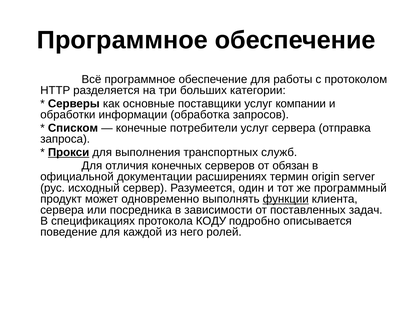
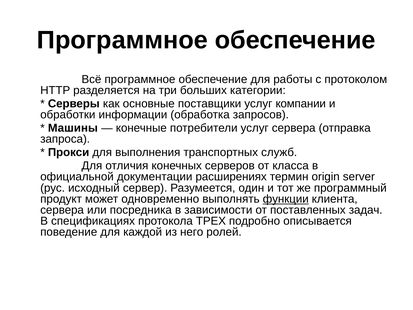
Списком: Списком -> Машины (73, 128)
Прокси underline: present -> none (69, 152)
обязан: обязан -> класса (291, 166)
КОДУ: КОДУ -> ТРЕХ (211, 221)
